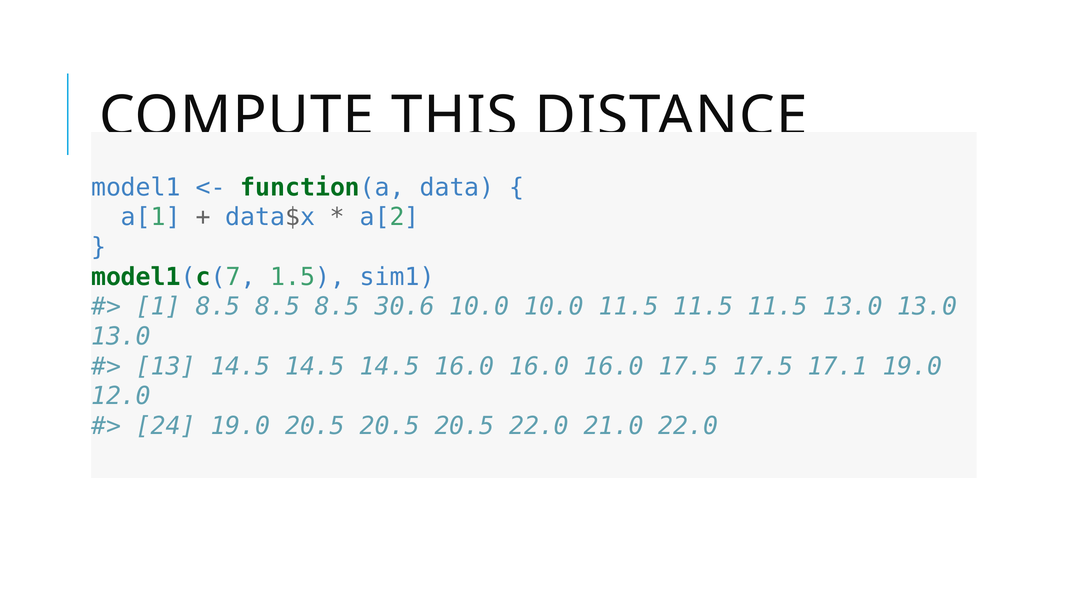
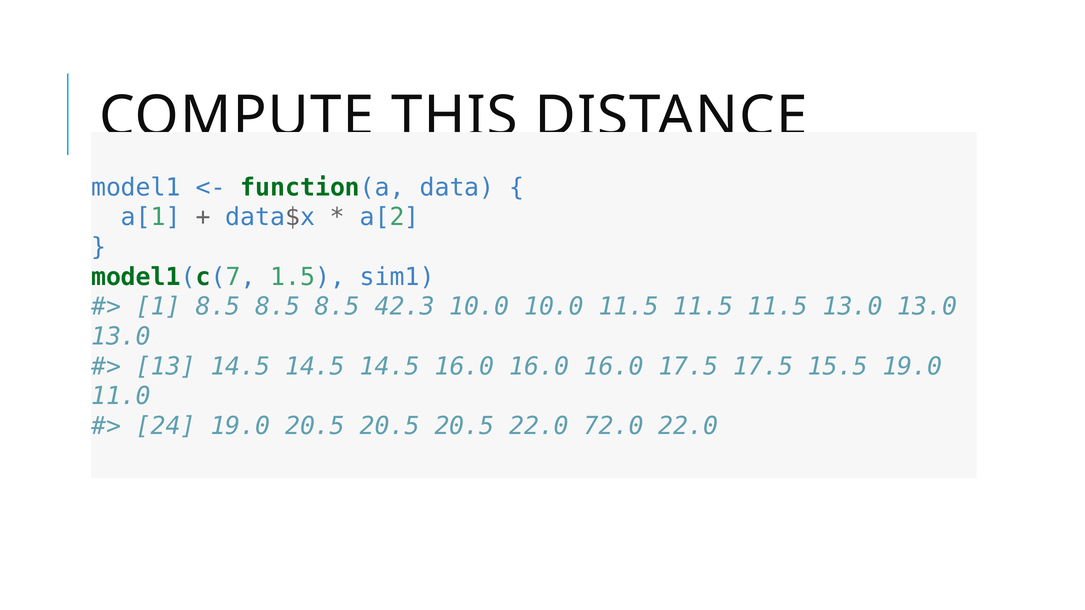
30.6: 30.6 -> 42.3 (405, 307)
17.1: 17.1 -> 15.5 (838, 367)
12.0: 12.0 -> 11.0 (121, 396)
21.0: 21.0 -> 72.0 (614, 426)
